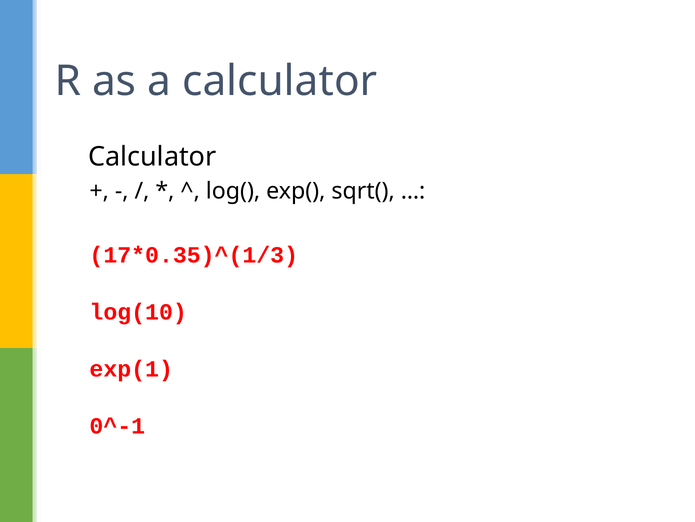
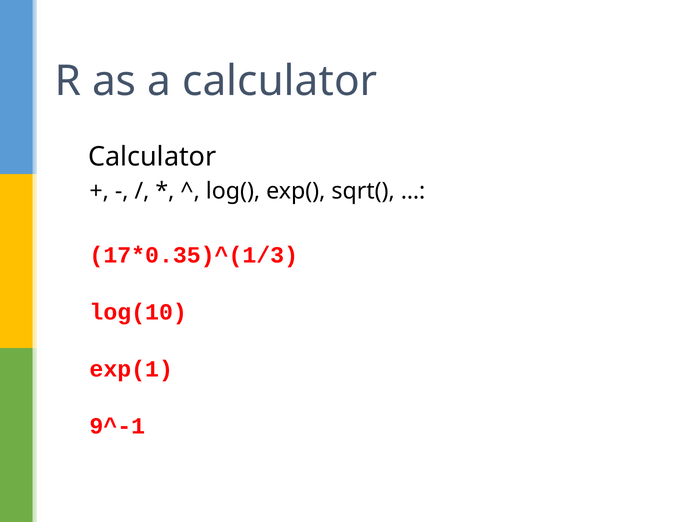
0^-1: 0^-1 -> 9^-1 (117, 426)
